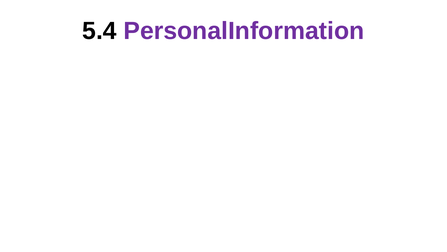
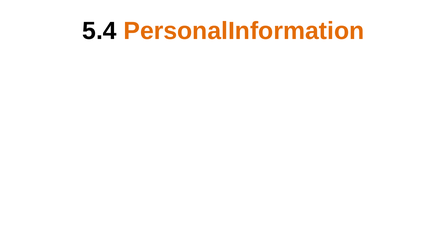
PersonalInformation colour: purple -> orange (244, 31)
